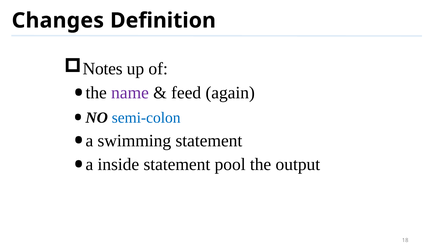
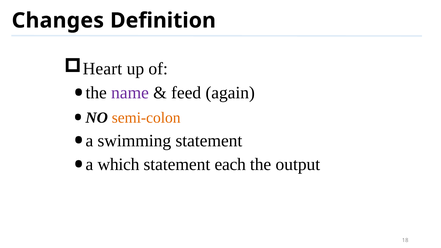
Notes: Notes -> Heart (102, 69)
semi-colon colour: blue -> orange (146, 118)
inside: inside -> which (118, 165)
pool: pool -> each (230, 165)
